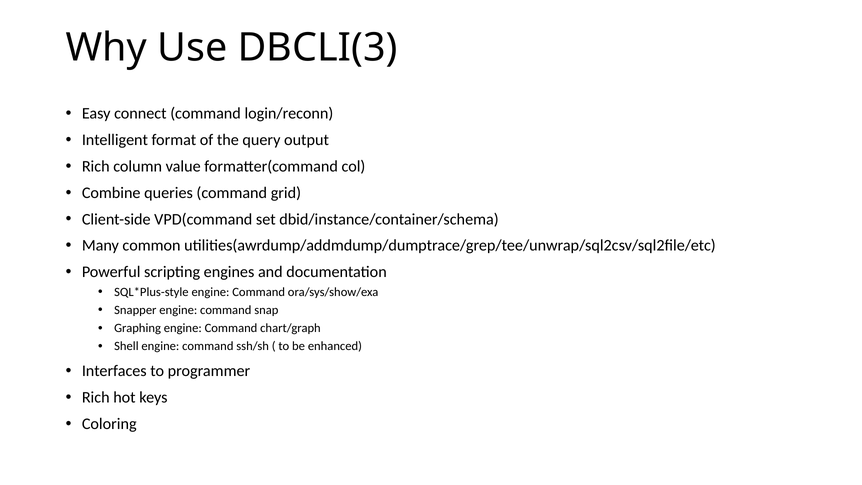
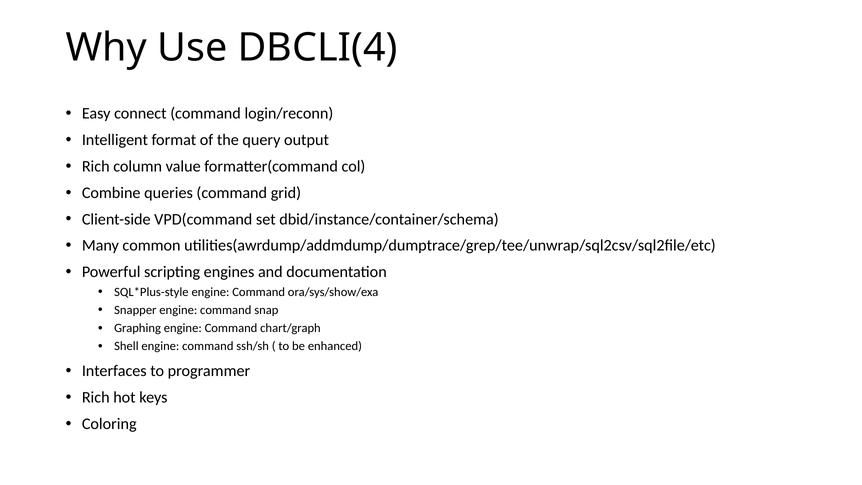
DBCLI(3: DBCLI(3 -> DBCLI(4 (318, 48)
